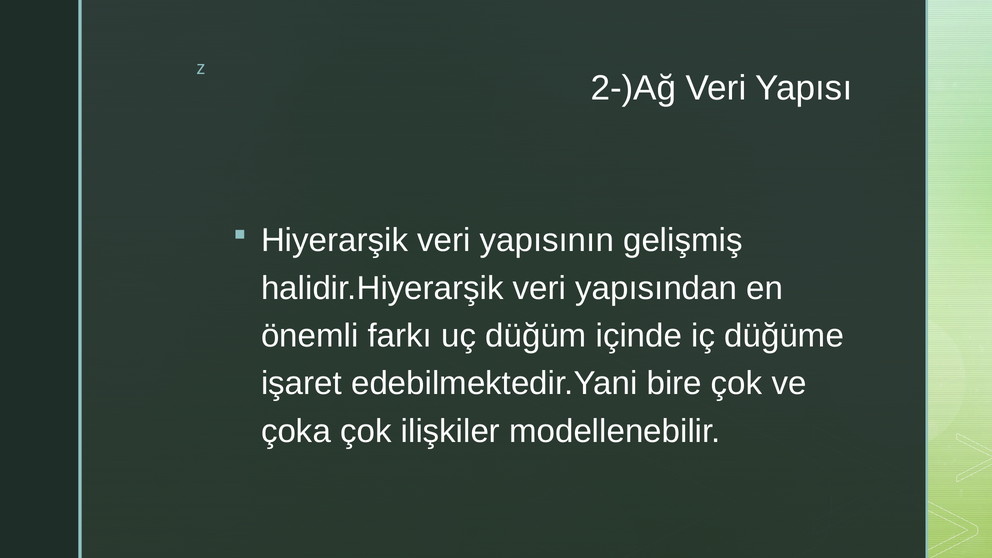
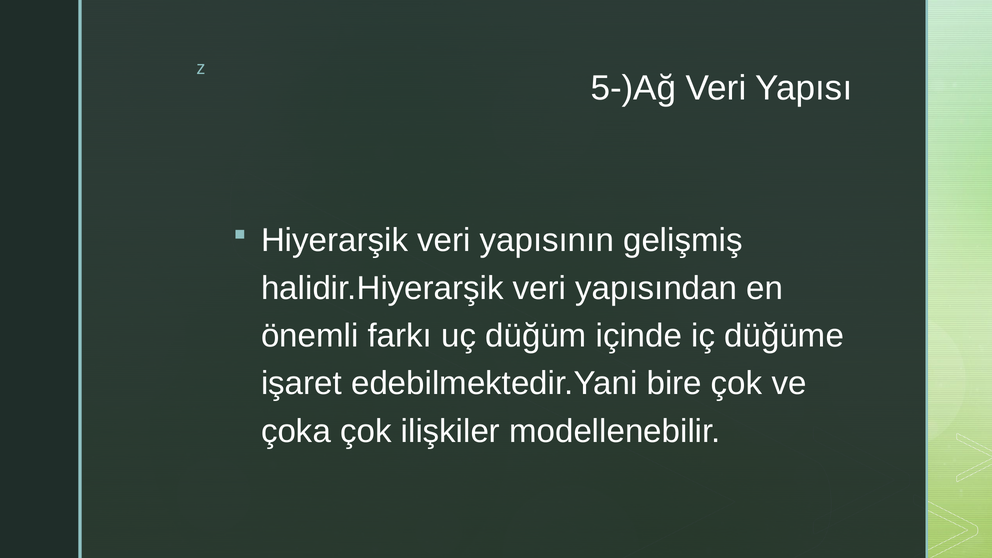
2-)Ağ: 2-)Ağ -> 5-)Ağ (633, 88)
